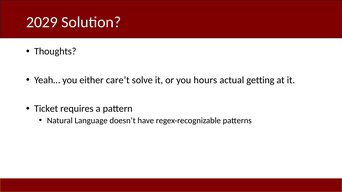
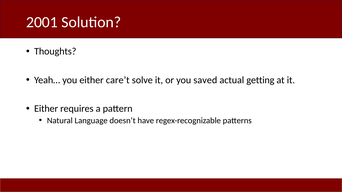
2029: 2029 -> 2001 (42, 22)
hours: hours -> saved (205, 80)
Ticket: Ticket -> Either (46, 109)
